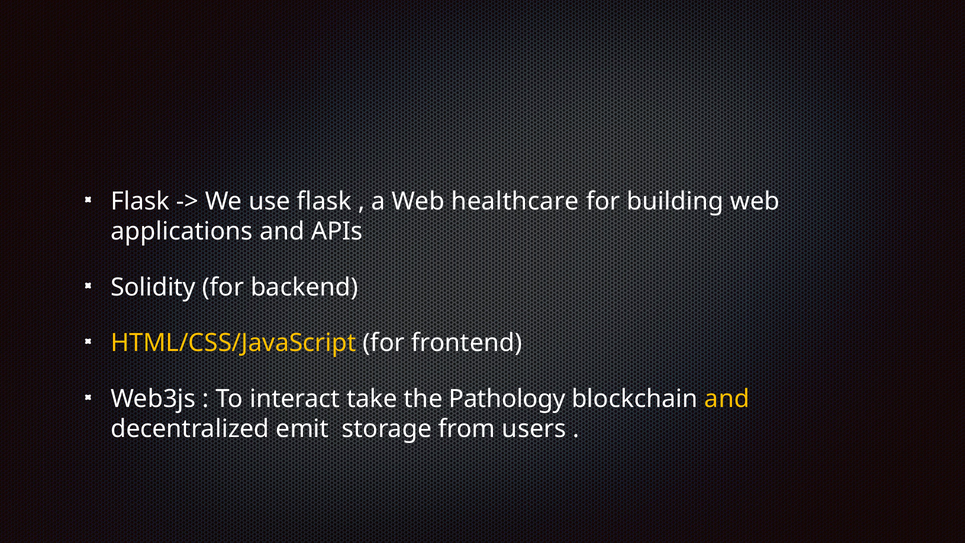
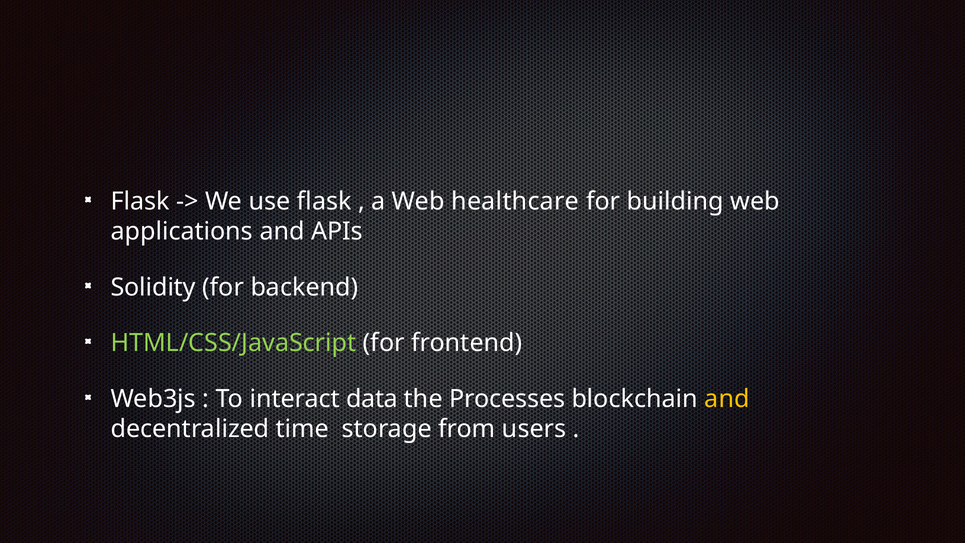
HTML/CSS/JavaScript colour: yellow -> light green (233, 343)
take: take -> data (372, 399)
Pathology: Pathology -> Processes (507, 399)
emit: emit -> time (302, 429)
